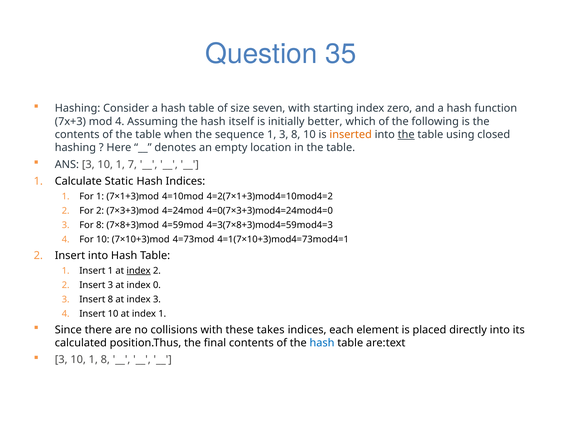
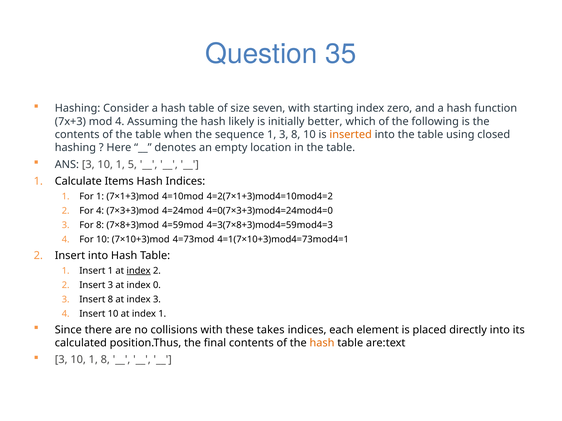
itself: itself -> likely (241, 122)
the underline: present -> none (406, 135)
7: 7 -> 5 (132, 165)
Static: Static -> Items (119, 182)
For 2: 2 -> 4 (100, 211)
hash colour: blue -> orange (322, 343)
